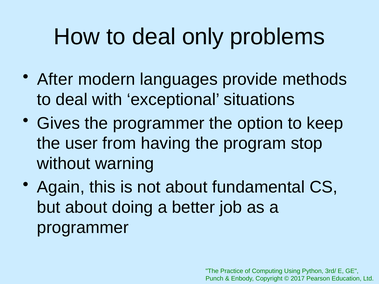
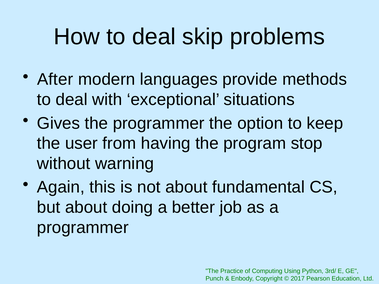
only: only -> skip (203, 37)
